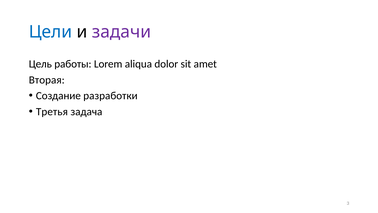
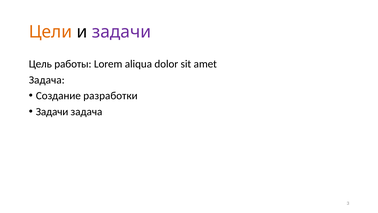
Цели colour: blue -> orange (50, 32)
Вторая: Вторая -> Задача (47, 80)
Третья: Третья -> Задачи (52, 111)
